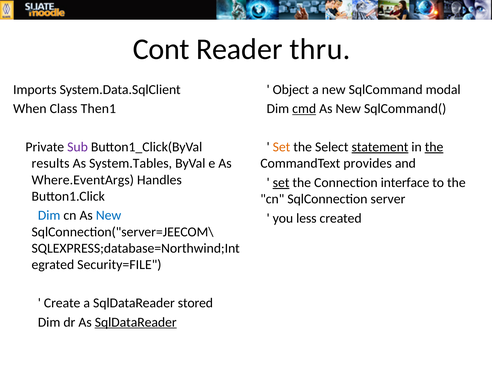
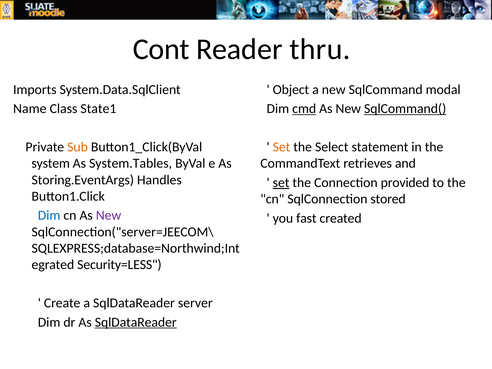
When: When -> Name (30, 109)
Then1: Then1 -> State1 (98, 109)
SqlCommand( underline: none -> present (405, 109)
Sub colour: purple -> orange (78, 147)
statement underline: present -> none (380, 147)
the underline: present -> none (434, 147)
results: results -> system (51, 163)
provides: provides -> retrieves (368, 163)
Where.EventArgs: Where.EventArgs -> Storing.EventArgs (83, 180)
interface: interface -> provided (405, 183)
server: server -> stored (388, 199)
New colour: blue -> purple (109, 215)
less: less -> fast (306, 218)
Security=FILE: Security=FILE -> Security=LESS (119, 265)
stored: stored -> server (195, 303)
